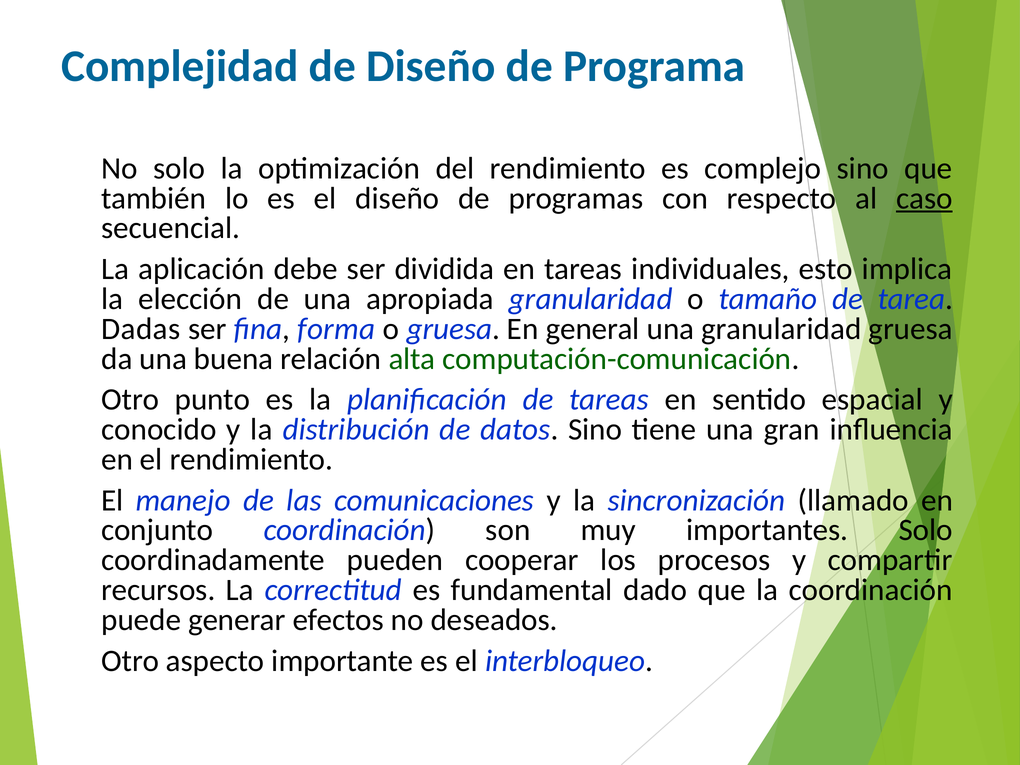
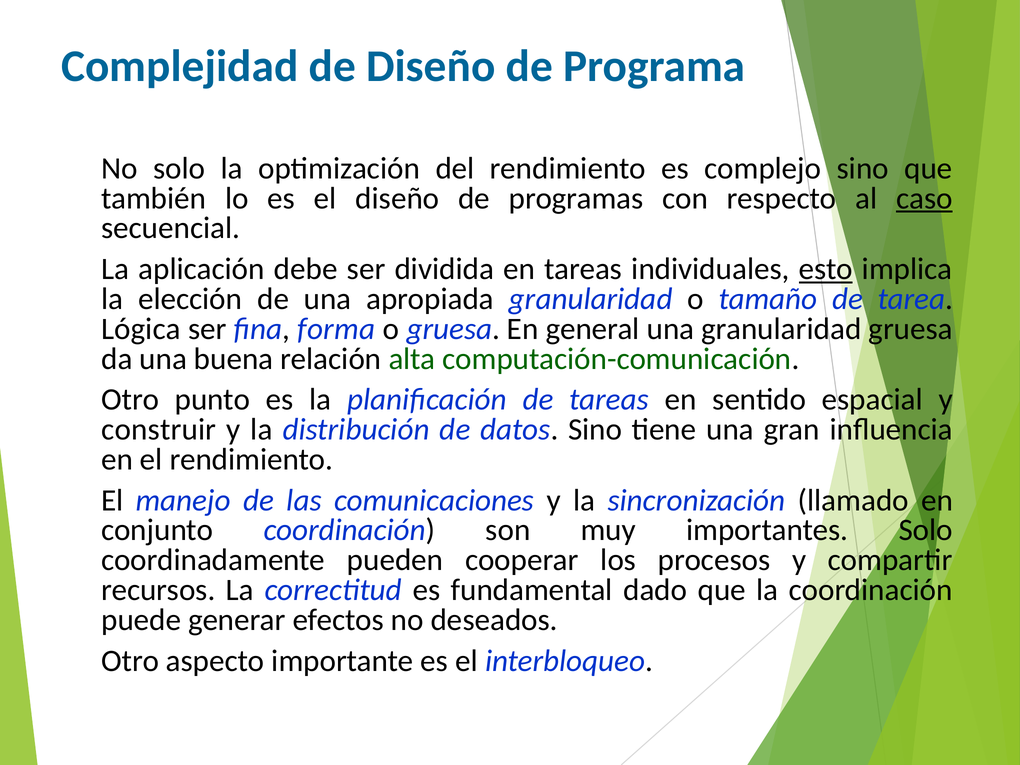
esto underline: none -> present (826, 269)
Dadas: Dadas -> Lógica (141, 329)
conocido: conocido -> construir (159, 430)
